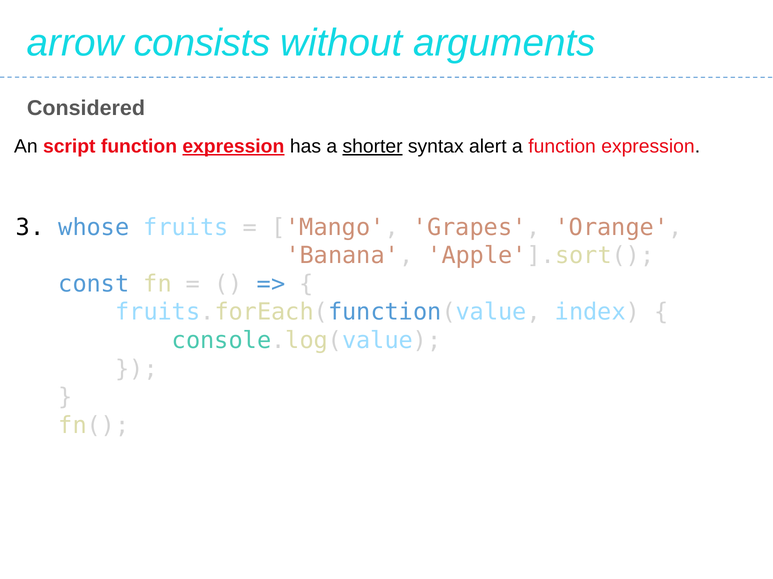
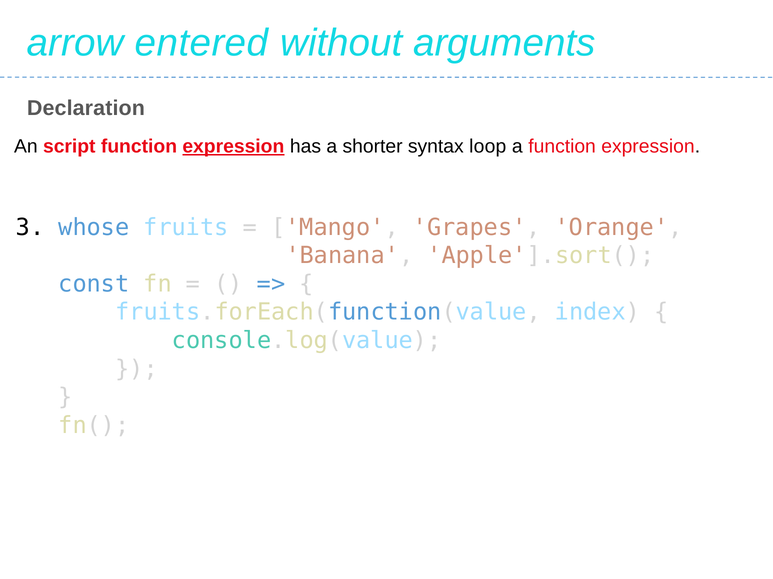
consists: consists -> entered (202, 43)
Considered: Considered -> Declaration (86, 108)
shorter underline: present -> none (373, 147)
alert: alert -> loop (488, 147)
